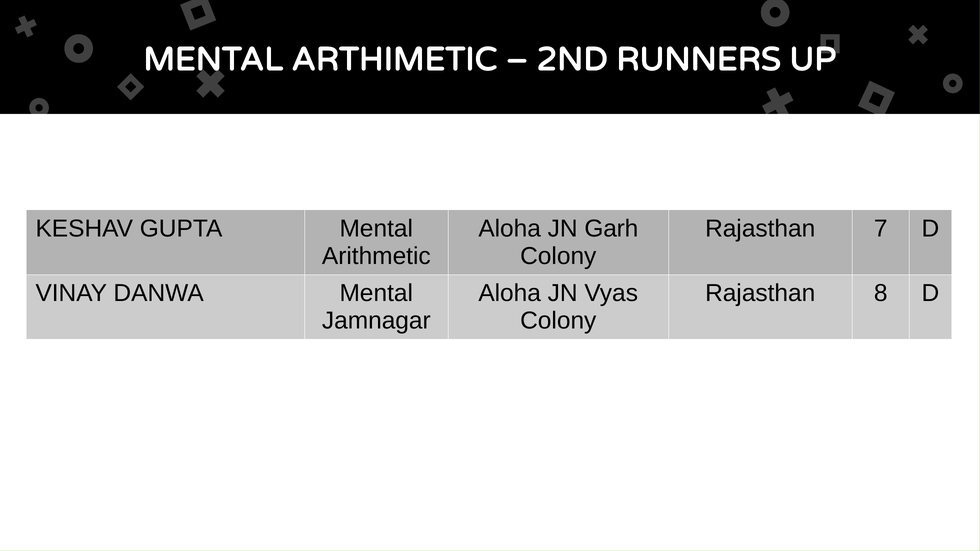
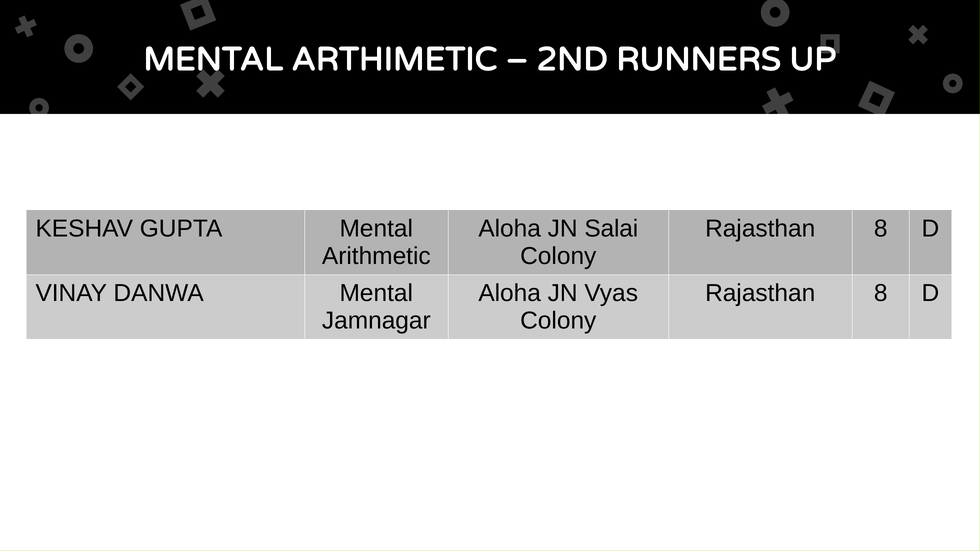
Garh: Garh -> Salai (611, 229)
7: 7 -> 8 (881, 229)
